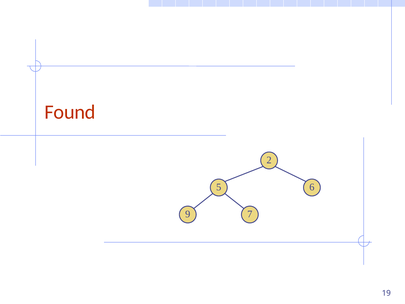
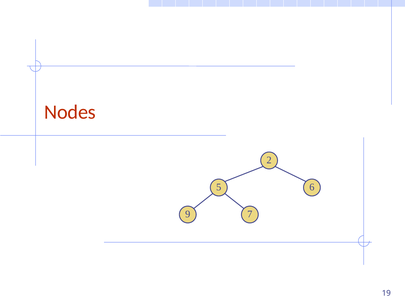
Found: Found -> Nodes (70, 112)
